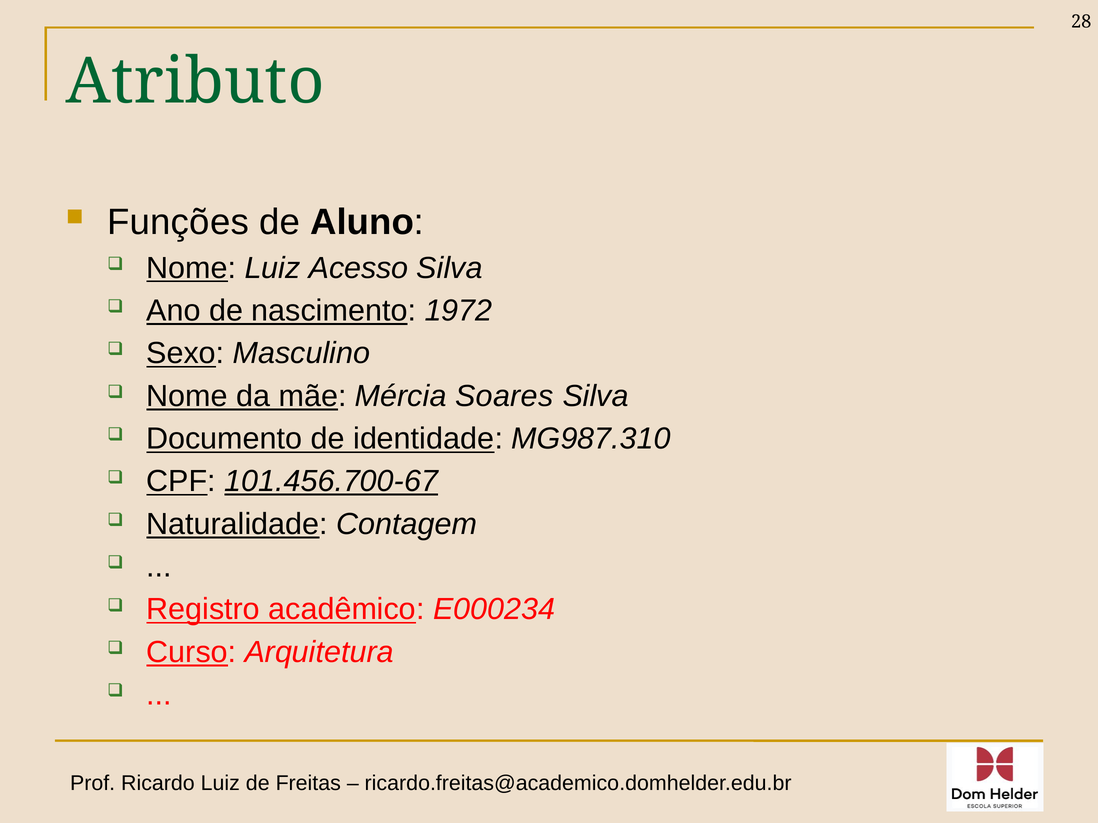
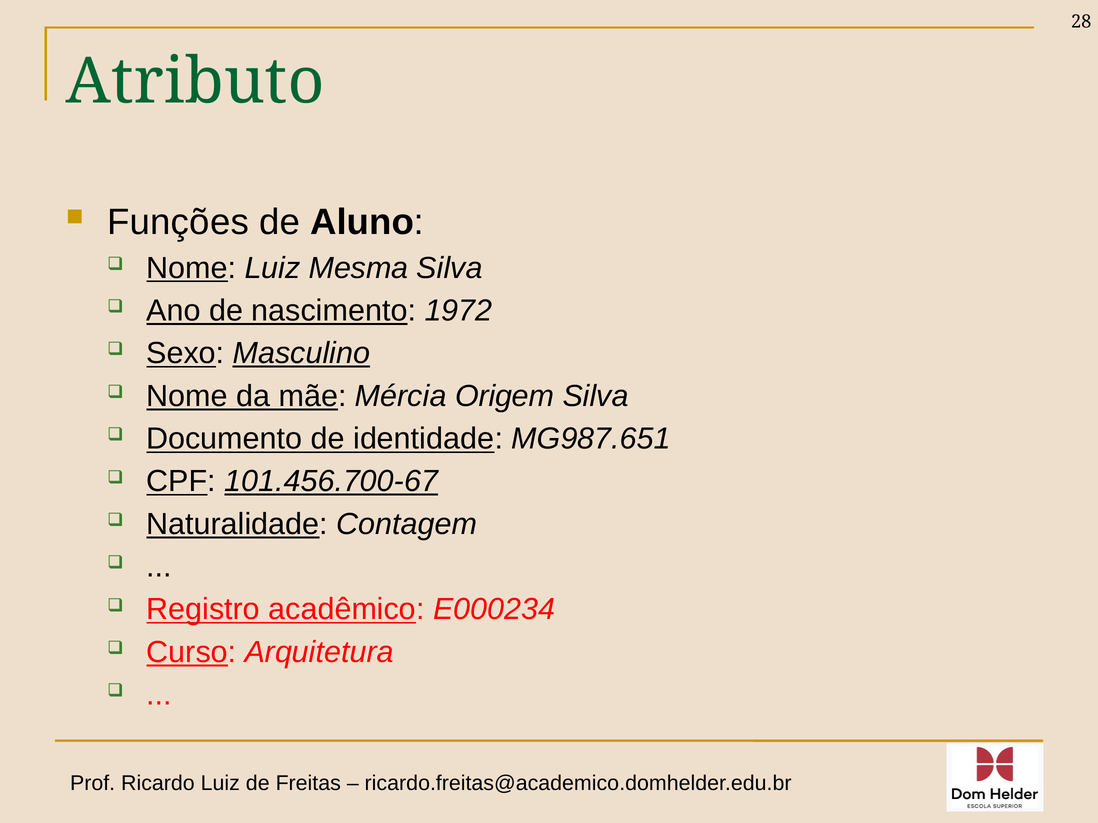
Acesso: Acesso -> Mesma (359, 268)
Masculino underline: none -> present (301, 354)
Soares: Soares -> Origem (505, 396)
MG987.310: MG987.310 -> MG987.651 (591, 439)
